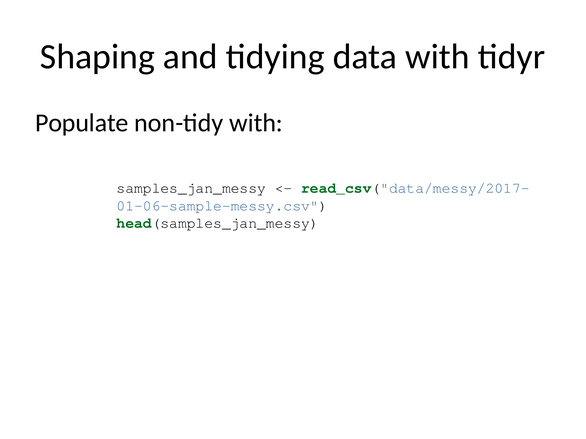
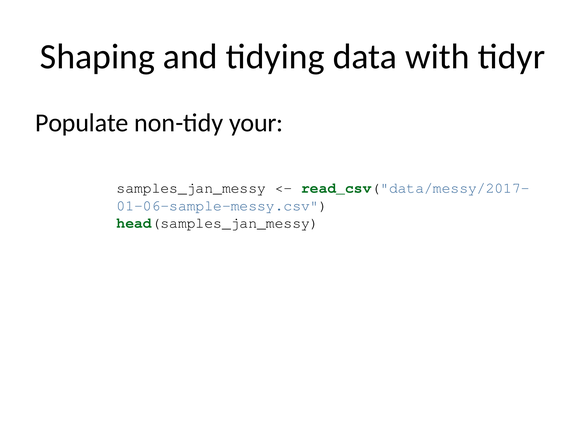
non-tidy with: with -> your (256, 123)
